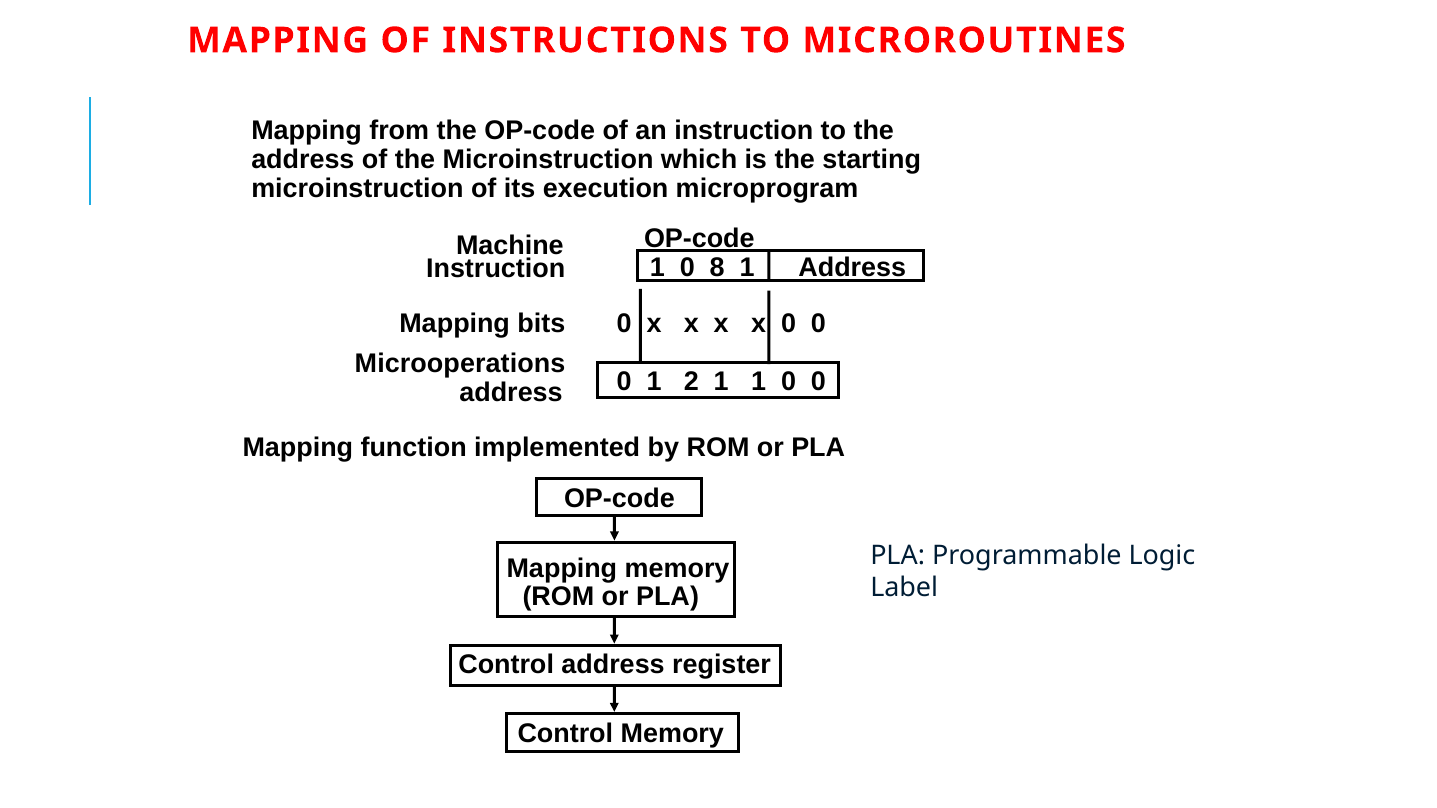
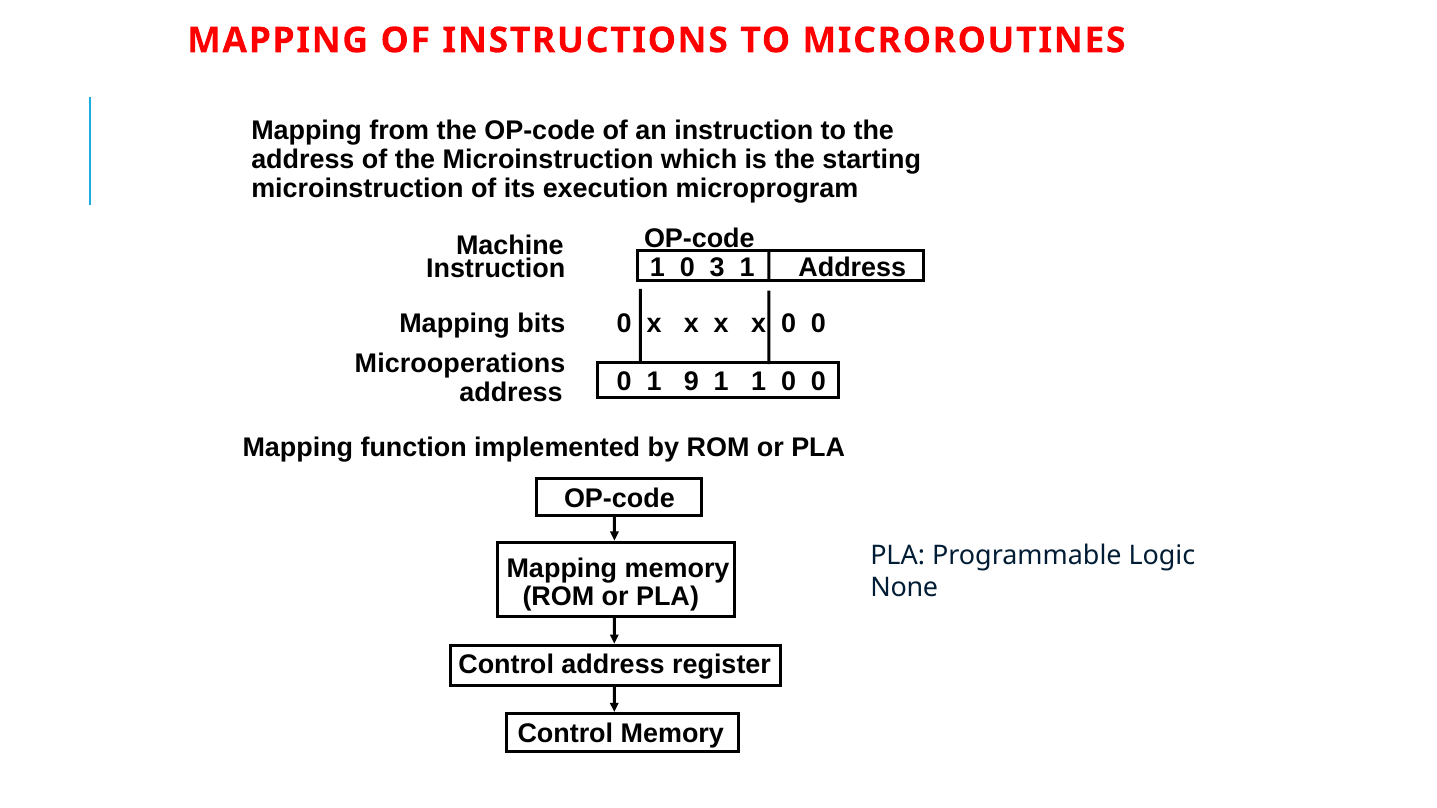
8: 8 -> 3 (717, 268)
2: 2 -> 9 (691, 382)
Label: Label -> None (904, 588)
